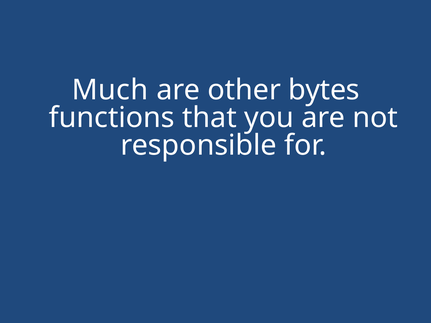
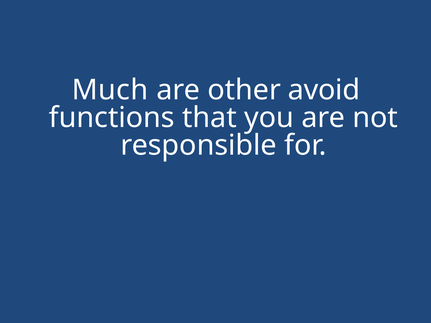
bytes: bytes -> avoid (324, 90)
